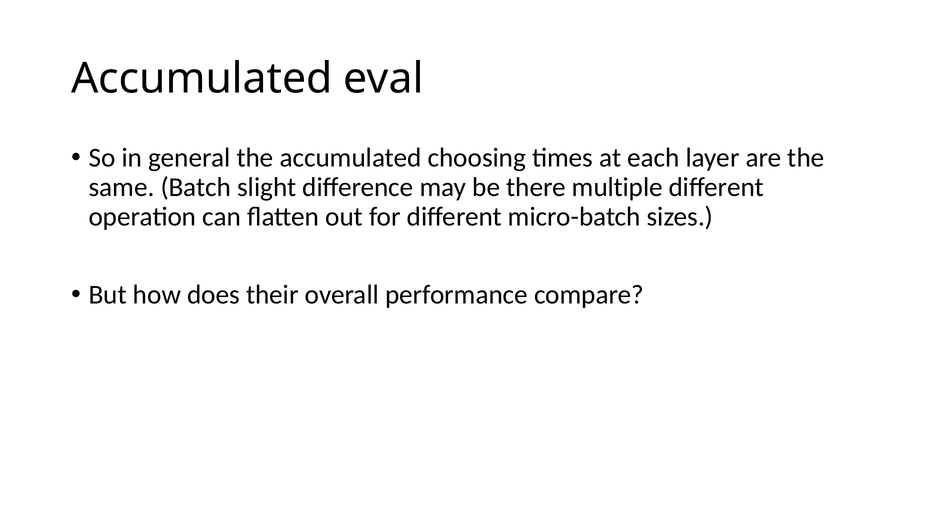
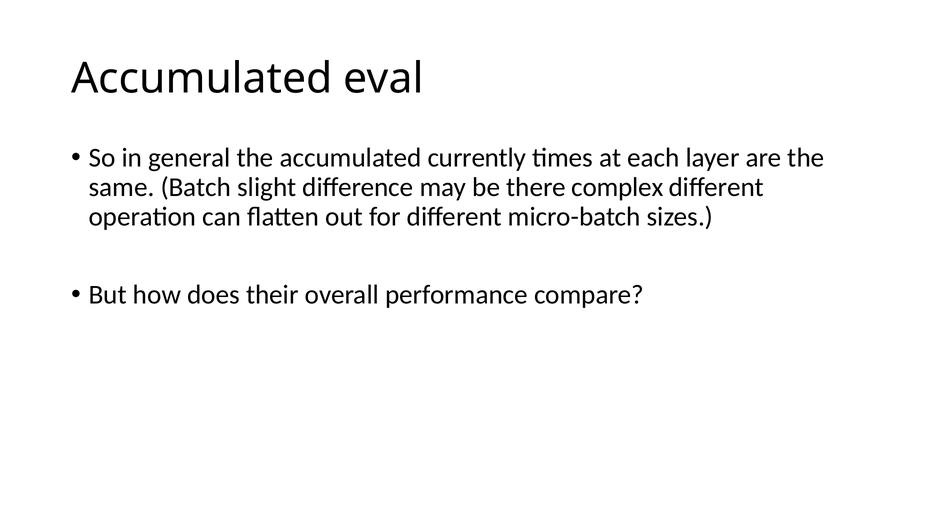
choosing: choosing -> currently (477, 158)
multiple: multiple -> complex (617, 187)
